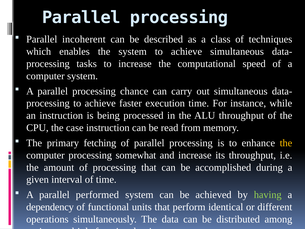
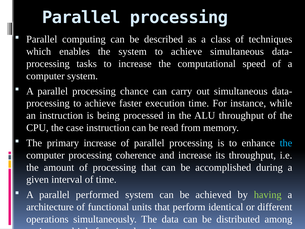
incoherent: incoherent -> computing (84, 39)
primary fetching: fetching -> increase (100, 143)
the colour: yellow -> light blue (286, 143)
somewhat: somewhat -> coherence (136, 155)
dependency: dependency -> architecture (50, 207)
